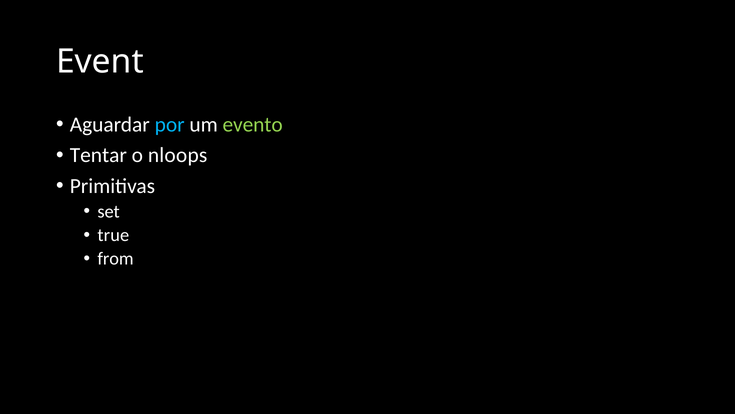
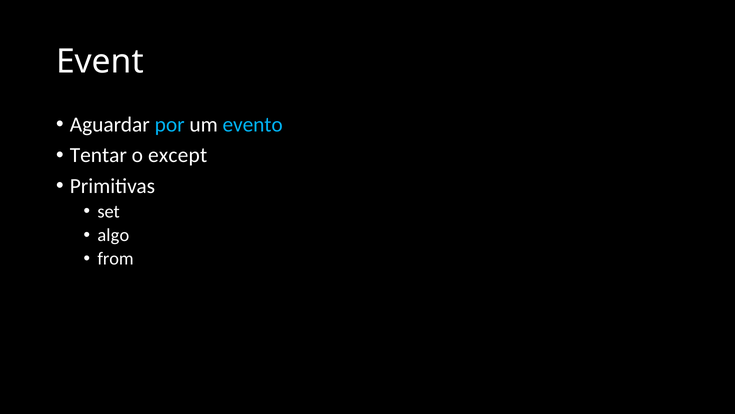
evento colour: light green -> light blue (253, 124)
nloops: nloops -> except (178, 155)
true: true -> algo (113, 235)
